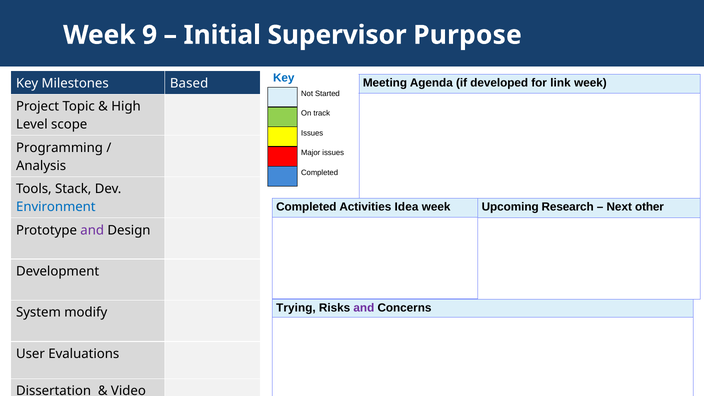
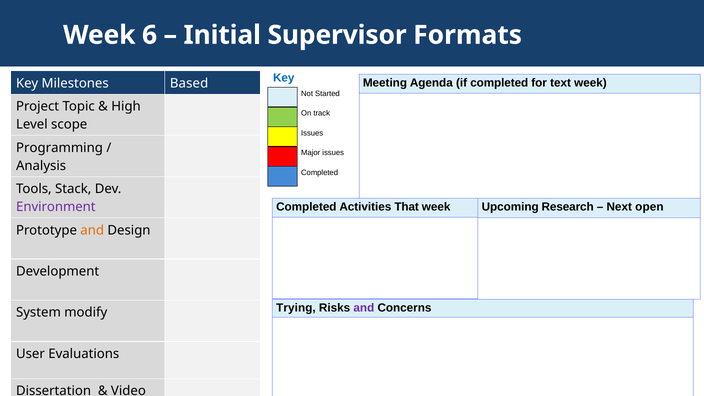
9: 9 -> 6 (150, 35)
Purpose: Purpose -> Formats (468, 35)
if developed: developed -> completed (499, 83)
link: link -> text (561, 83)
Idea: Idea -> That (407, 207)
other: other -> open (649, 207)
Environment colour: blue -> purple (56, 207)
and colour: purple -> orange (92, 230)
